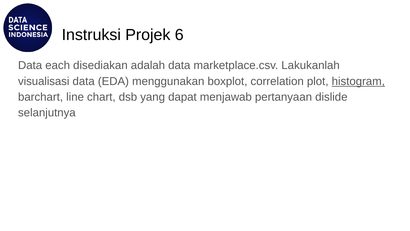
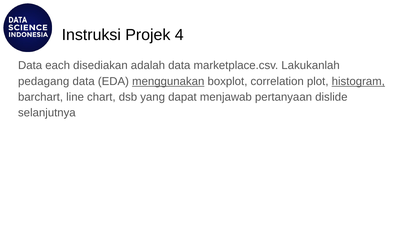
6: 6 -> 4 (179, 35)
visualisasi: visualisasi -> pedagang (44, 81)
menggunakan underline: none -> present (168, 81)
